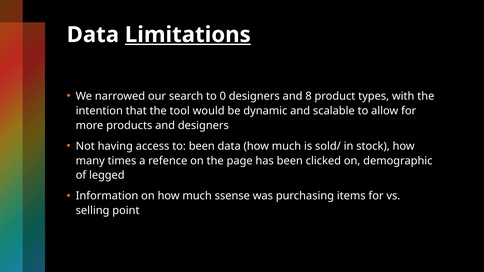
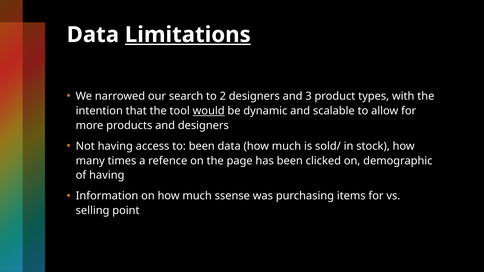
0: 0 -> 2 (223, 96)
8: 8 -> 3 (309, 96)
would underline: none -> present (209, 111)
of legged: legged -> having (107, 175)
